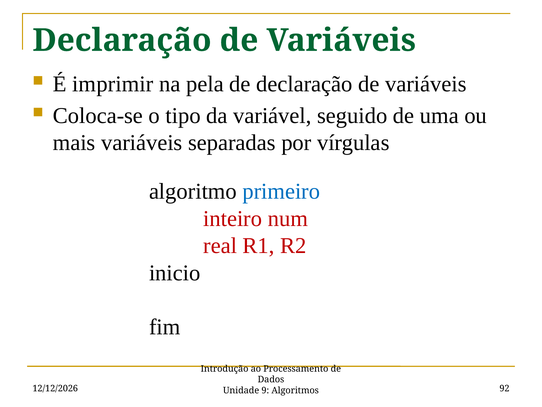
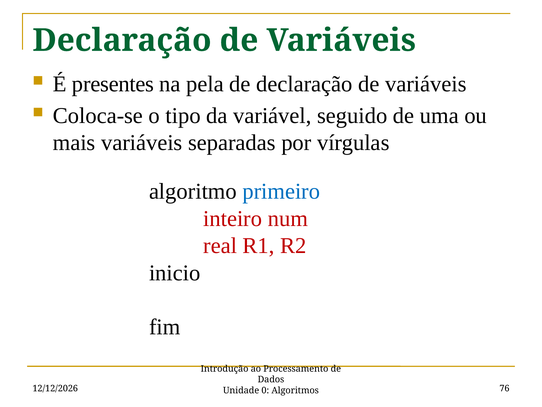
imprimir: imprimir -> presentes (113, 84)
9: 9 -> 0 (265, 390)
92: 92 -> 76 (504, 388)
